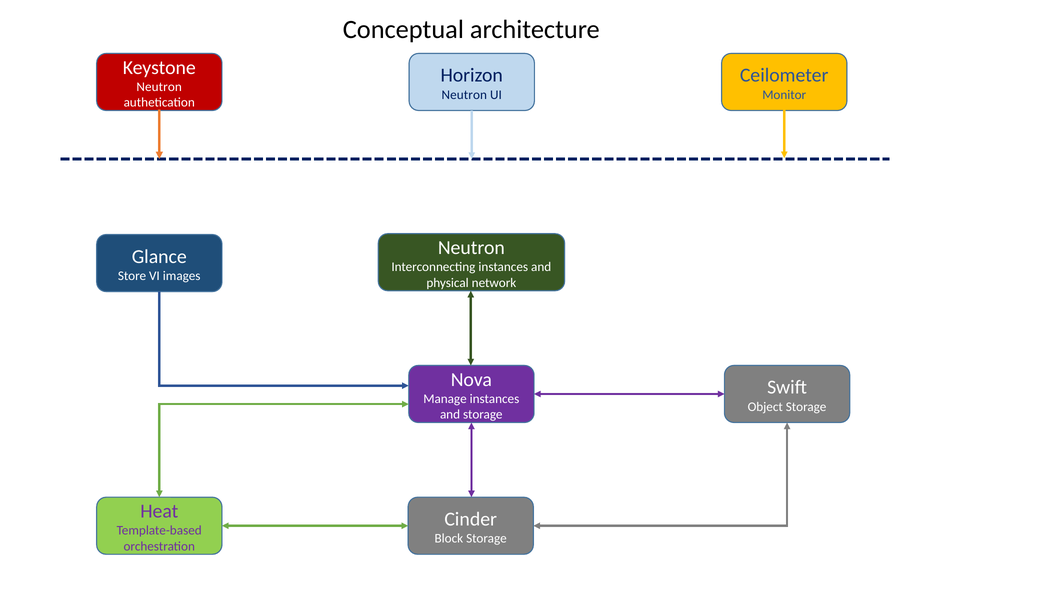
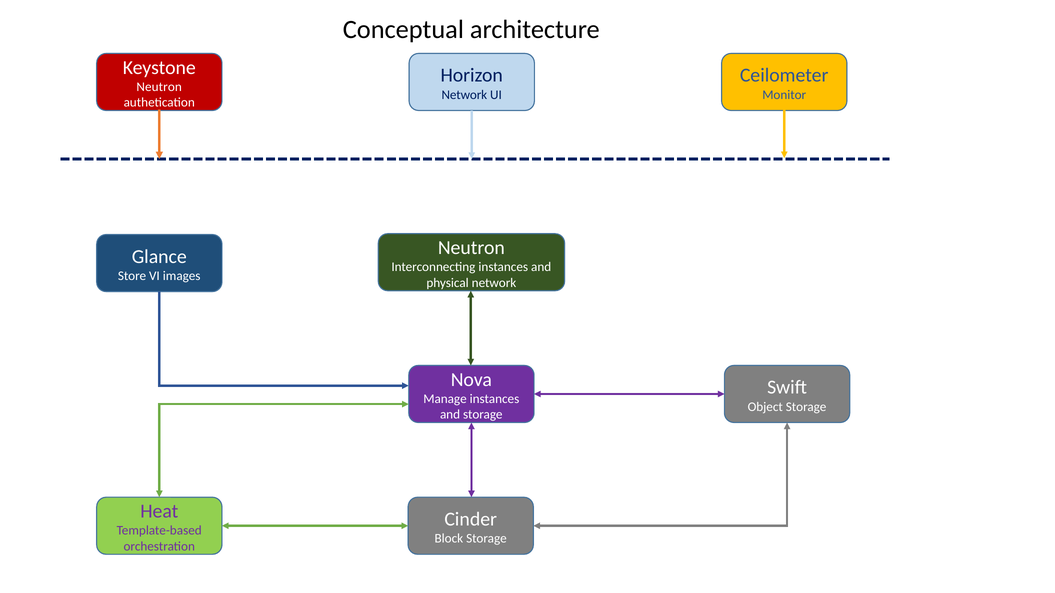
Neutron: Neutron -> Network (464, 95)
